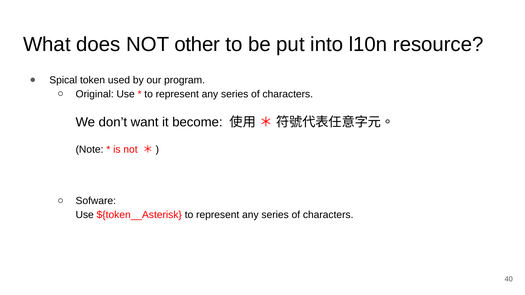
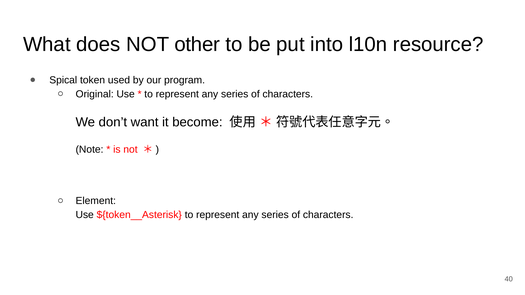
Sofware: Sofware -> Element (96, 201)
